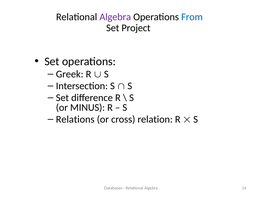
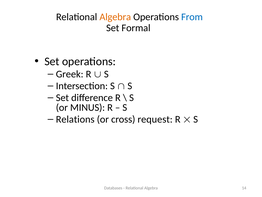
Algebra colour: purple -> orange (115, 17)
Project: Project -> Formal (136, 28)
relation: relation -> request (155, 119)
